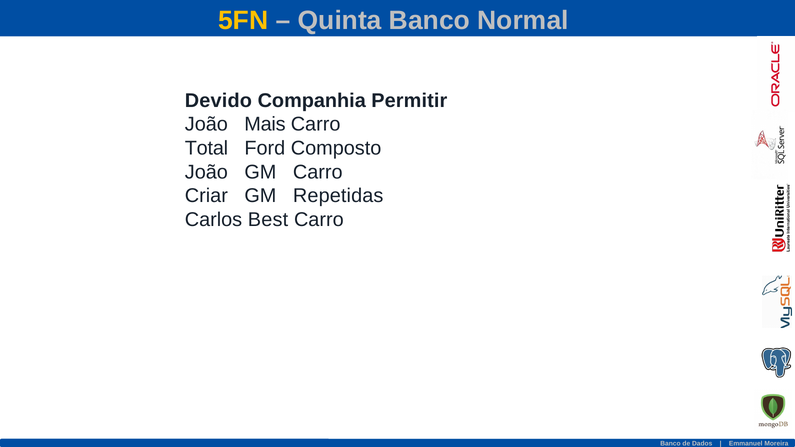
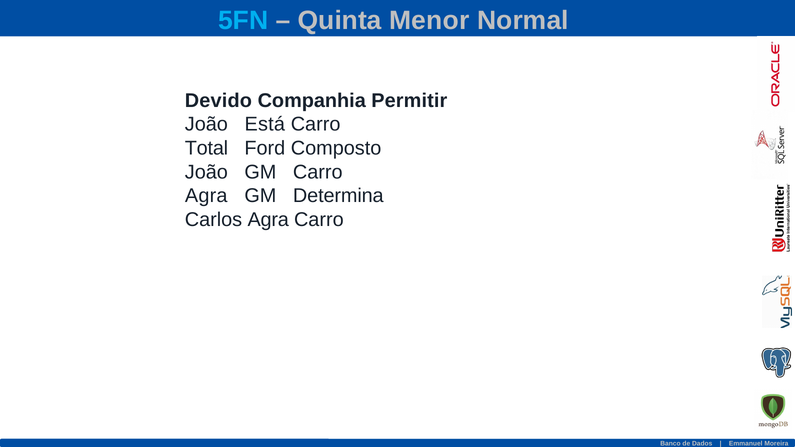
5FN colour: yellow -> light blue (243, 21)
Quinta Banco: Banco -> Menor (429, 21)
Mais: Mais -> Está (265, 124)
Criar: Criar -> Agra (206, 196)
Repetidas: Repetidas -> Determina (338, 196)
Carlos Best: Best -> Agra (268, 220)
